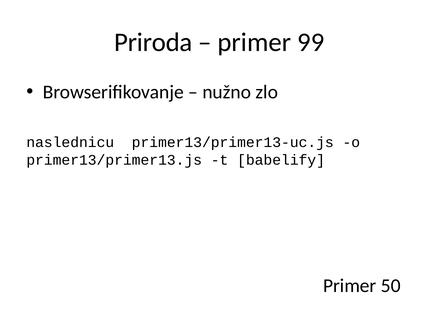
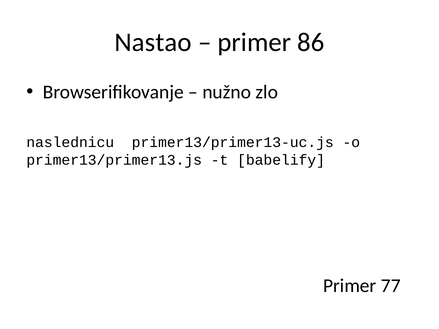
Priroda: Priroda -> Nastao (153, 42)
99: 99 -> 86 (311, 42)
50: 50 -> 77 (391, 286)
